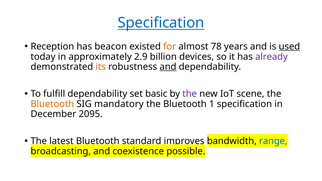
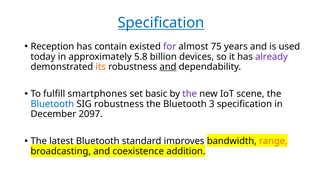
beacon: beacon -> contain (111, 47)
for colour: orange -> purple (170, 47)
78: 78 -> 75 (216, 47)
used underline: present -> none (289, 47)
2.9: 2.9 -> 5.8 (141, 57)
fulfill dependability: dependability -> smartphones (97, 94)
Bluetooth colour: orange -> blue (52, 104)
SIG mandatory: mandatory -> robustness (119, 104)
1: 1 -> 3 (212, 104)
2095: 2095 -> 2097 (91, 114)
range colour: blue -> orange (273, 141)
possible: possible -> addition (186, 151)
